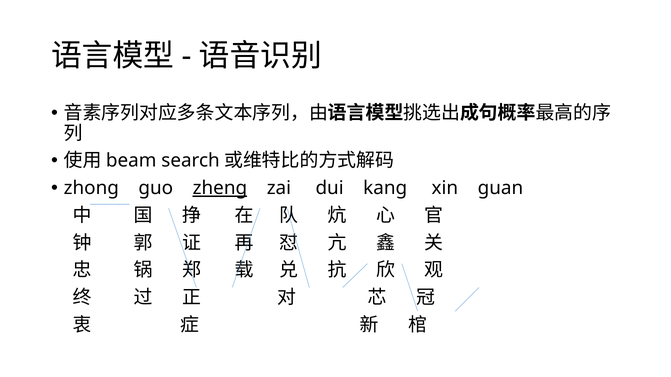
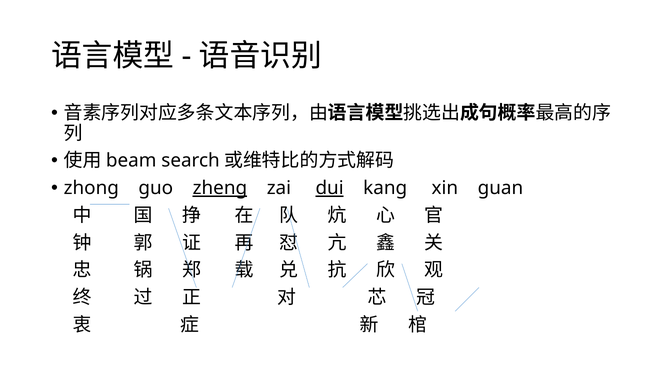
dui underline: none -> present (330, 188)
